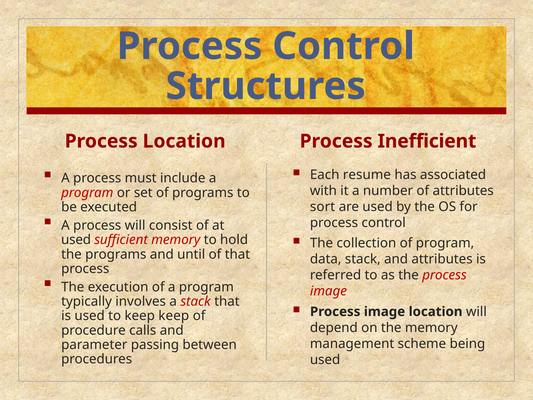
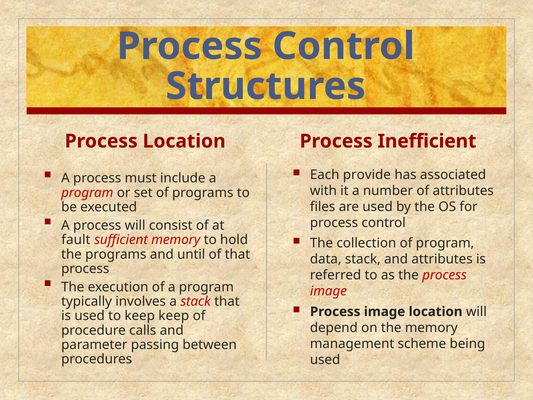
resume: resume -> provide (367, 175)
sort: sort -> files (323, 207)
used: used -> fault (76, 240)
